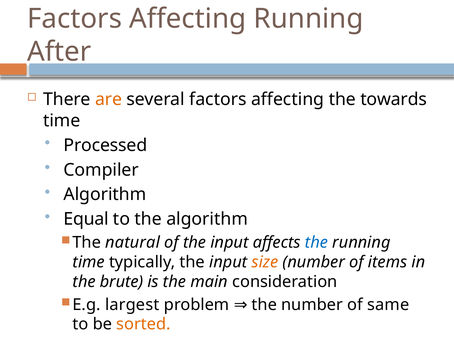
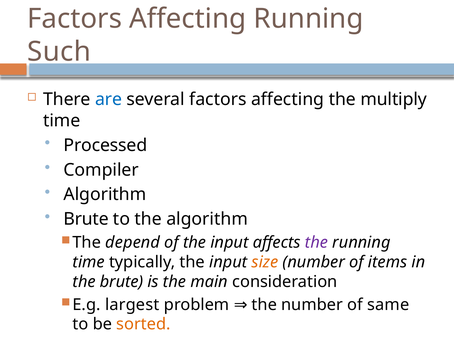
After: After -> Such (59, 52)
are colour: orange -> blue (109, 100)
towards: towards -> multiply (394, 100)
Equal: Equal -> Brute (86, 219)
natural: natural -> depend (133, 243)
the colour: blue -> purple (316, 243)
